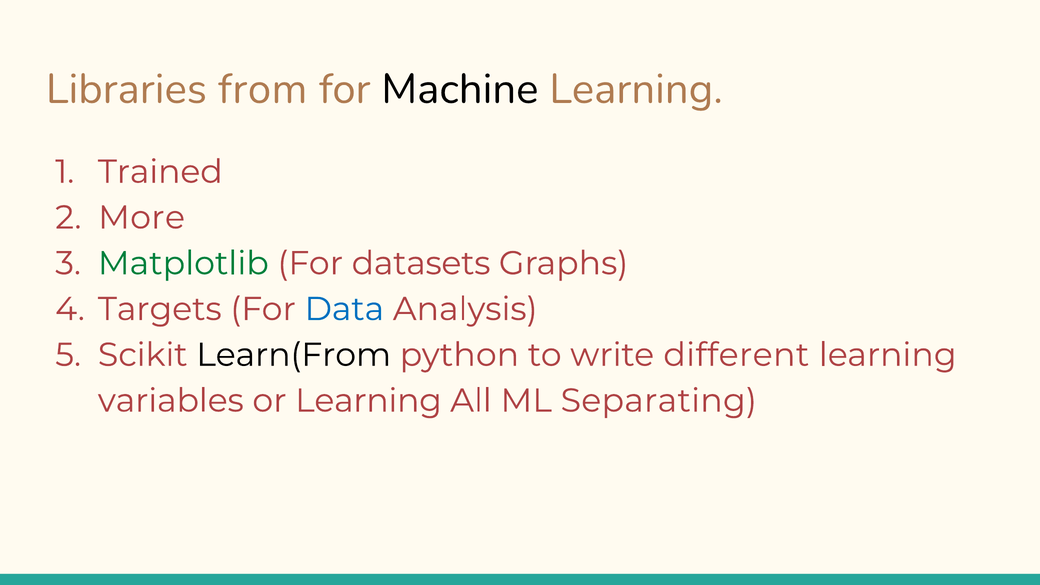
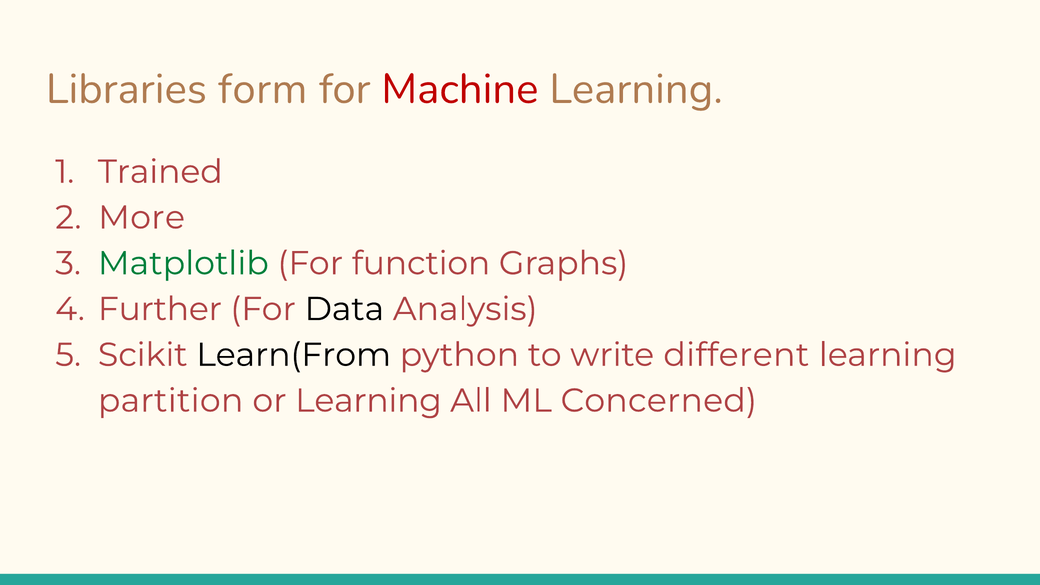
from: from -> form (263, 89)
Machine colour: black -> red (460, 89)
datasets: datasets -> function (421, 263)
Targets: Targets -> Further (160, 309)
Data colour: blue -> black (344, 309)
variables: variables -> partition (171, 401)
Separating: Separating -> Concerned (659, 401)
